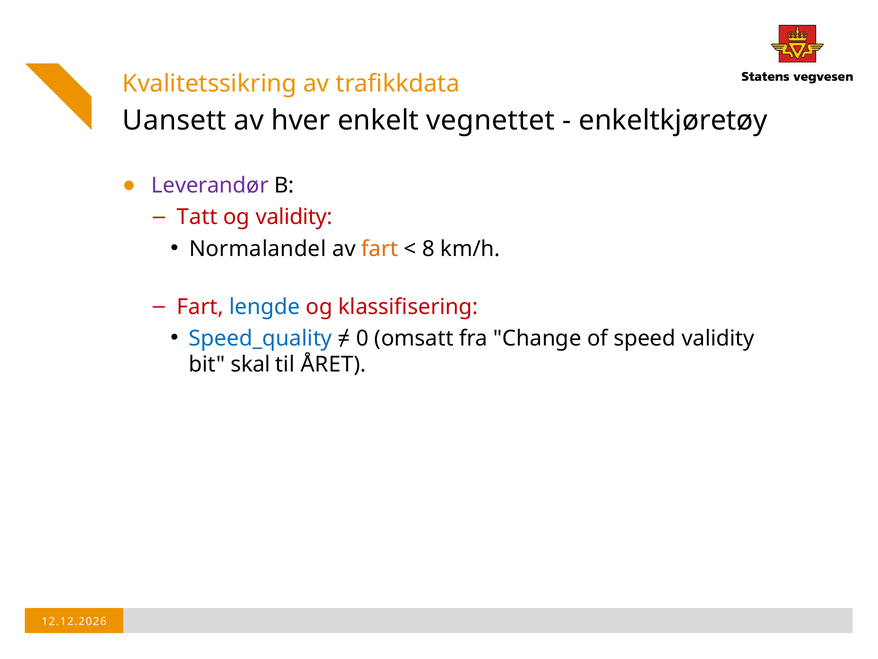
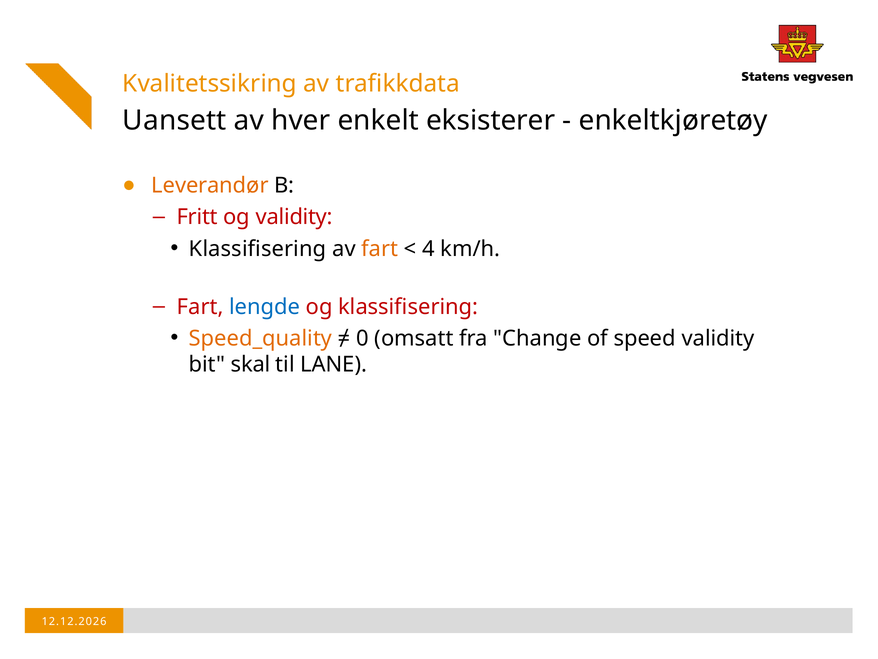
vegnettet: vegnettet -> eksisterer (491, 120)
Leverandør colour: purple -> orange (210, 185)
Tatt: Tatt -> Fritt (197, 217)
Normalandel: Normalandel -> Klassifisering (258, 249)
8: 8 -> 4 (428, 249)
Speed_quality colour: blue -> orange (261, 338)
ÅRET: ÅRET -> LANE (334, 364)
